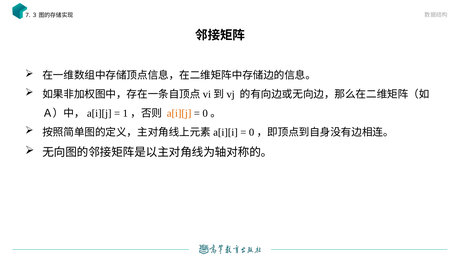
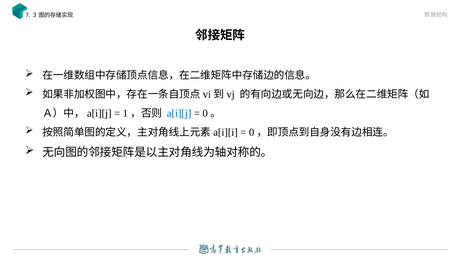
a[i][j colour: orange -> blue (179, 113)
